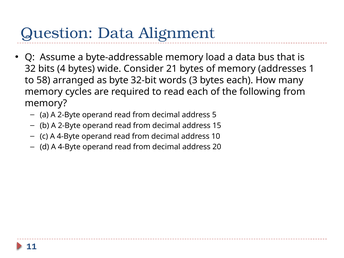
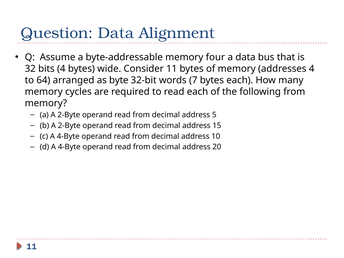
load: load -> four (215, 57)
Consider 21: 21 -> 11 (172, 69)
addresses 1: 1 -> 4 (312, 69)
58: 58 -> 64 (43, 80)
3: 3 -> 7 (193, 80)
